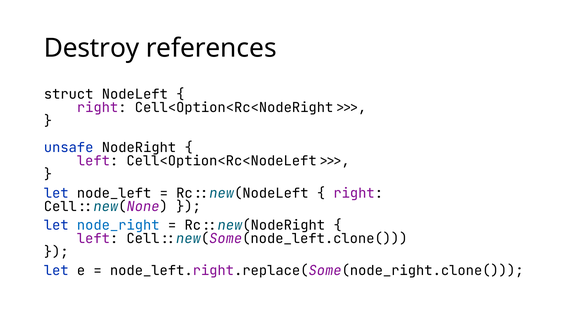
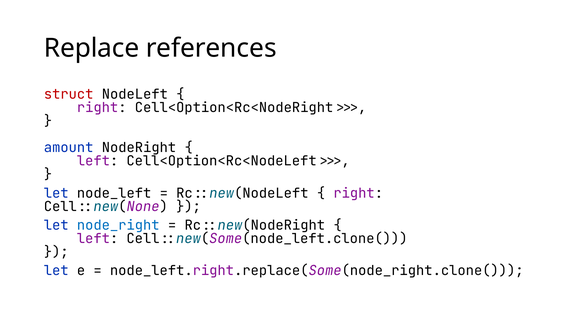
Destroy: Destroy -> Replace (92, 48)
struct colour: black -> red (69, 94)
unsafe: unsafe -> amount (69, 148)
